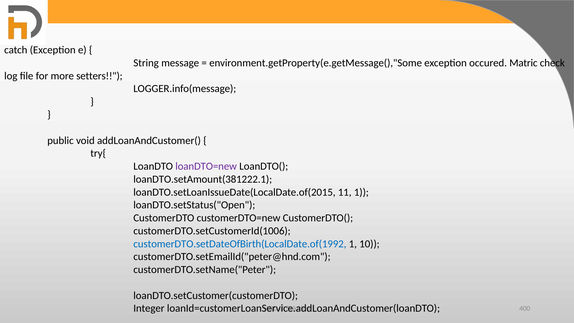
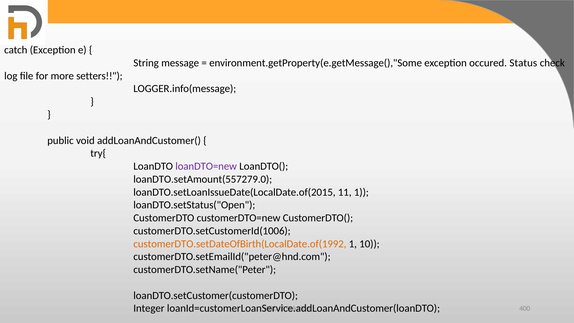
Matric: Matric -> Status (523, 63)
loanDTO.setAmount(381222.1: loanDTO.setAmount(381222.1 -> loanDTO.setAmount(557279.0 (203, 179)
customerDTO.setDateOfBirth(LocalDate.of(1992 colour: blue -> orange (240, 244)
